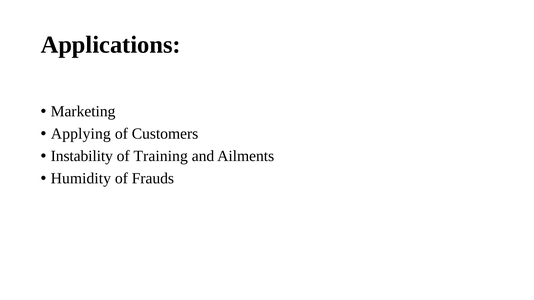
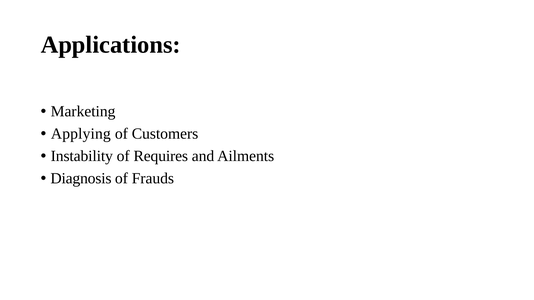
Training: Training -> Requires (161, 156)
Humidity: Humidity -> Diagnosis (81, 179)
